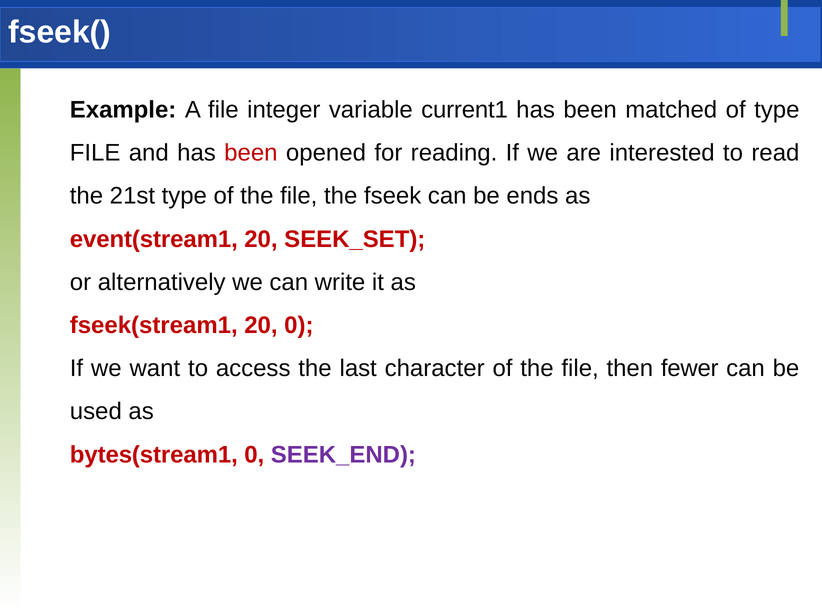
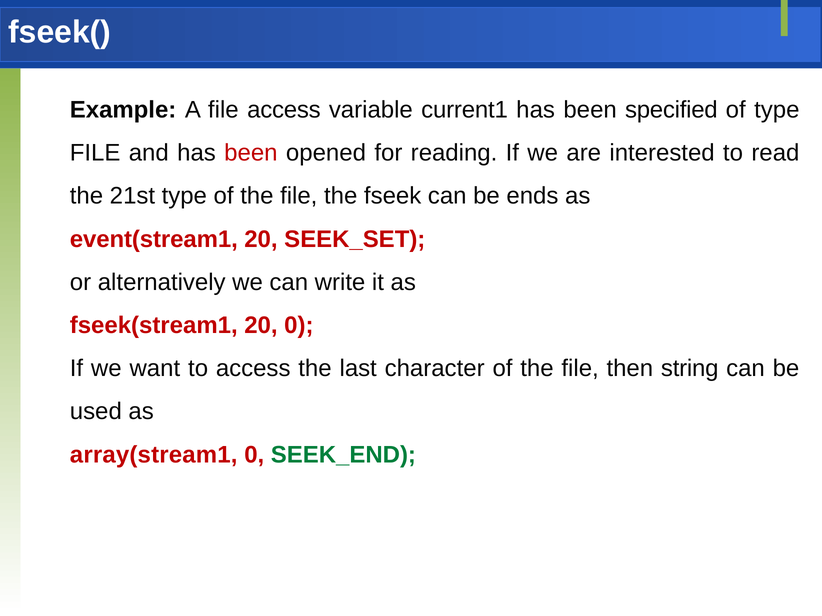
file integer: integer -> access (284, 110)
matched: matched -> specified (671, 110)
fewer: fewer -> string (690, 369)
bytes(stream1: bytes(stream1 -> array(stream1 (154, 455)
SEEK_END colour: purple -> green (343, 455)
